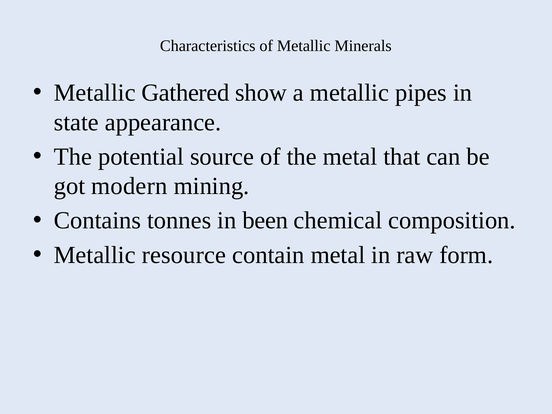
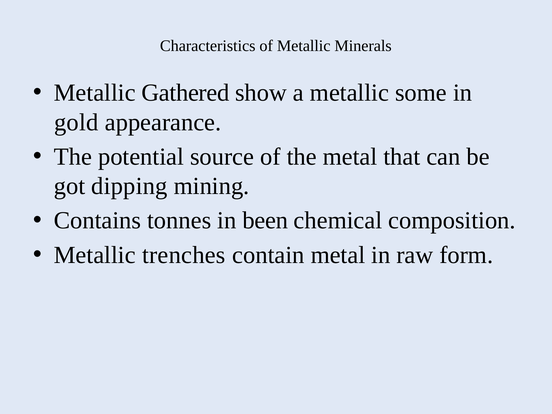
pipes: pipes -> some (421, 93)
state: state -> gold (76, 122)
modern: modern -> dipping (129, 186)
resource: resource -> trenches (184, 255)
